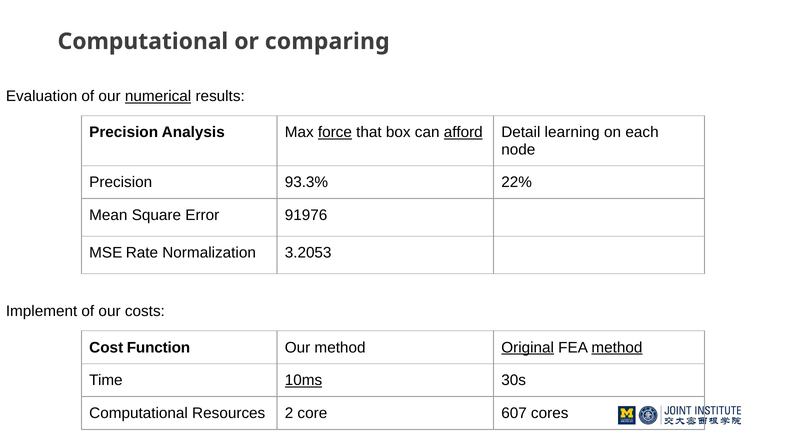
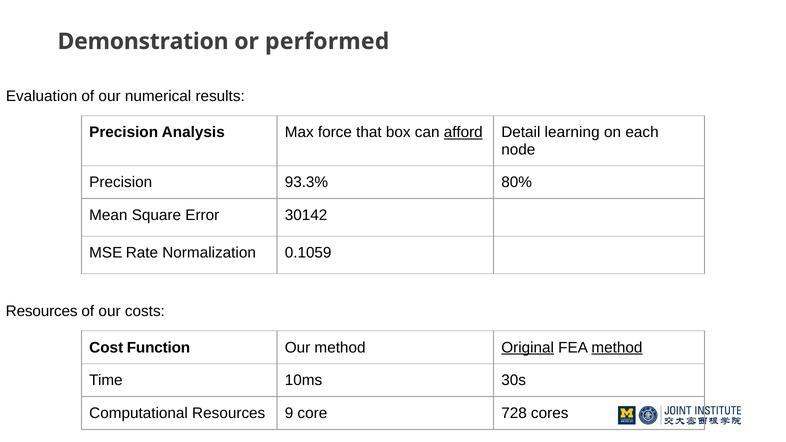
Computational: Computational -> Demonstration (143, 41)
comparing: comparing -> performed (327, 41)
numerical underline: present -> none (158, 96)
force underline: present -> none (335, 132)
22%: 22% -> 80% (517, 182)
91976: 91976 -> 30142 (306, 215)
3.2053: 3.2053 -> 0.1059 (308, 253)
Implement: Implement -> Resources (42, 311)
10ms underline: present -> none (303, 380)
2: 2 -> 9 (289, 413)
607: 607 -> 728 (514, 413)
